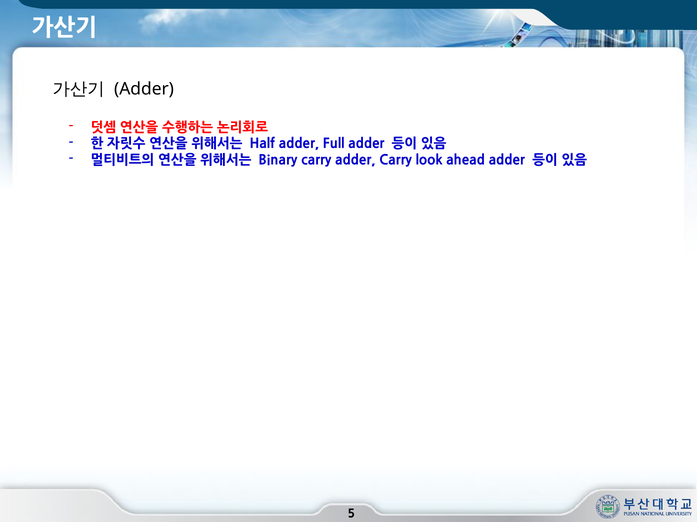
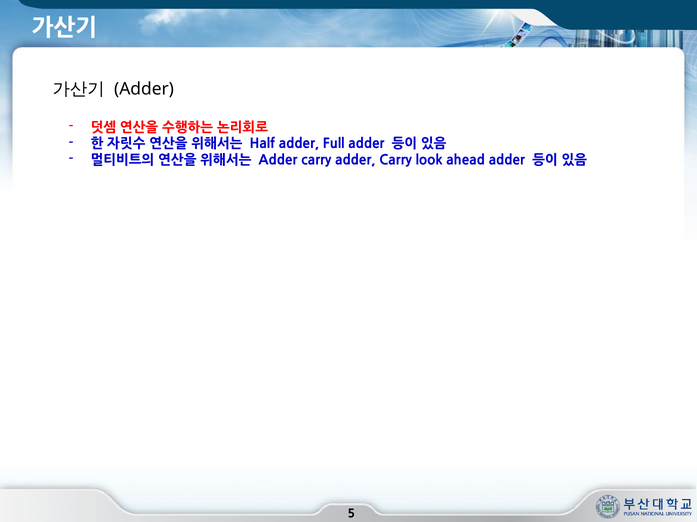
Binary: Binary -> Adder (278, 160)
